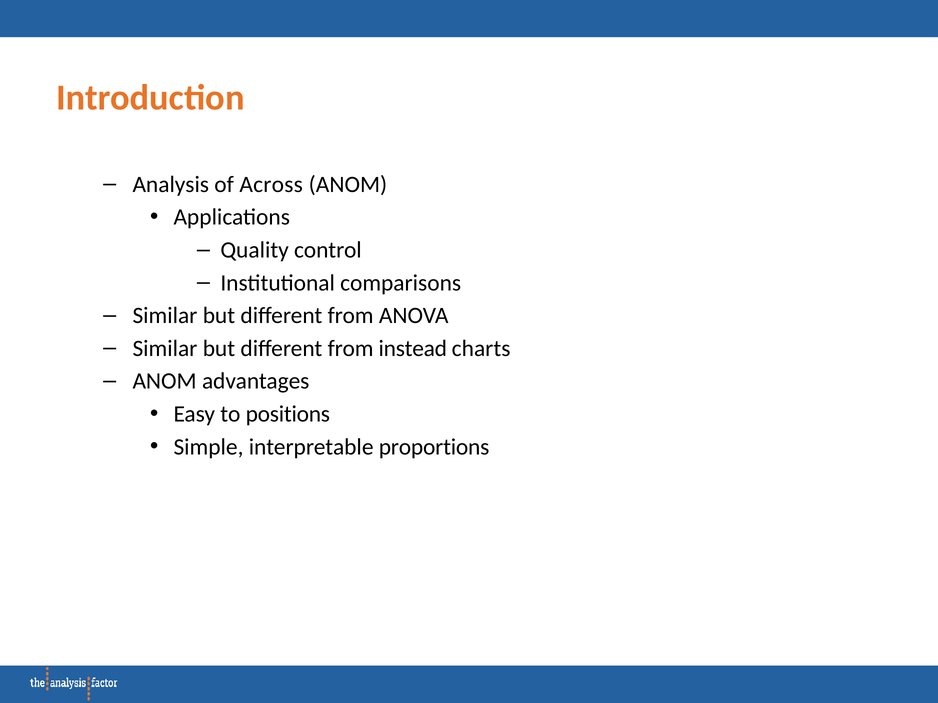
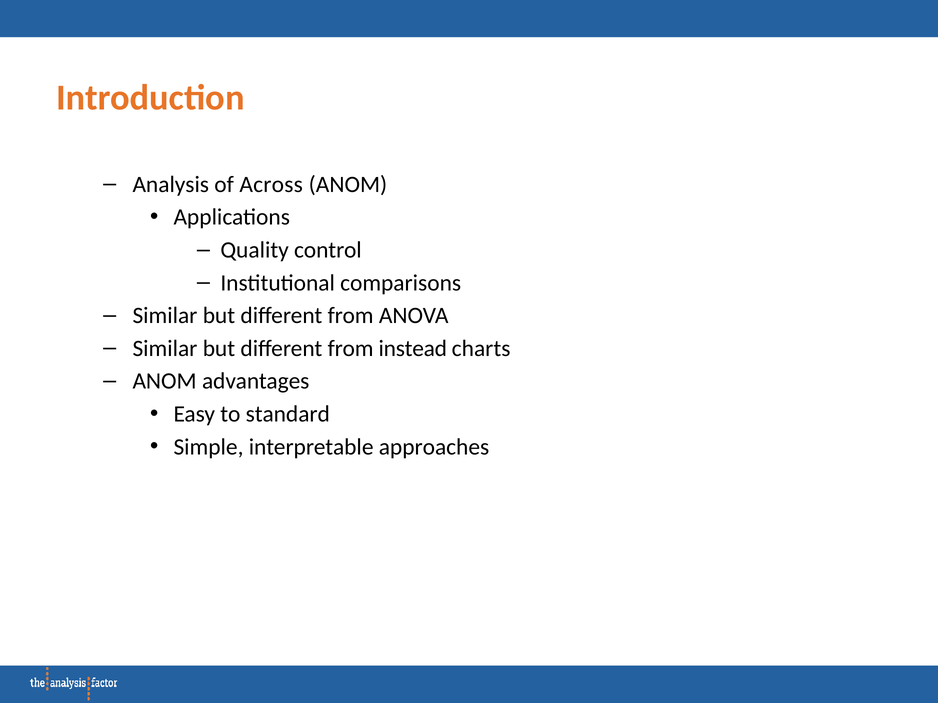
positions: positions -> standard (288, 414)
proportions: proportions -> approaches (434, 447)
